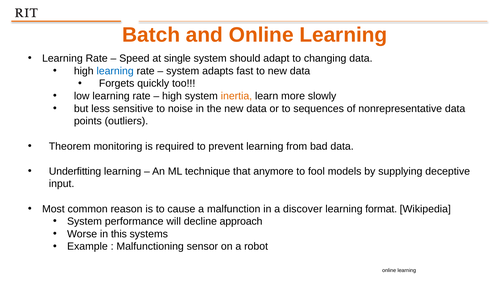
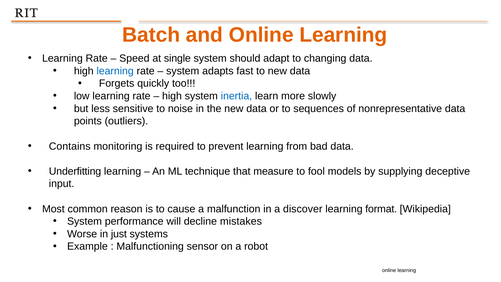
inertia colour: orange -> blue (236, 96)
Theorem: Theorem -> Contains (70, 146)
anymore: anymore -> measure (273, 171)
approach: approach -> mistakes (241, 221)
this: this -> just (119, 234)
